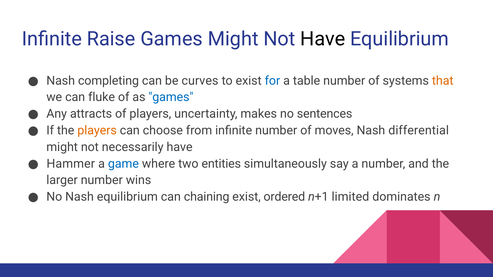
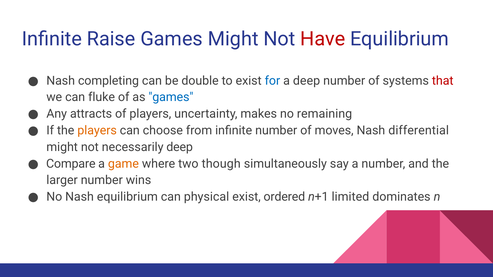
Have colour: black -> red (323, 39)
curves: curves -> double (200, 81)
a table: table -> deep (307, 81)
that colour: orange -> red (443, 81)
sentences: sentences -> remaining (325, 114)
necessarily have: have -> deep (180, 147)
Hammer: Hammer -> Compare (71, 164)
game colour: blue -> orange (123, 164)
entities: entities -> though (221, 164)
chaining: chaining -> physical (207, 197)
